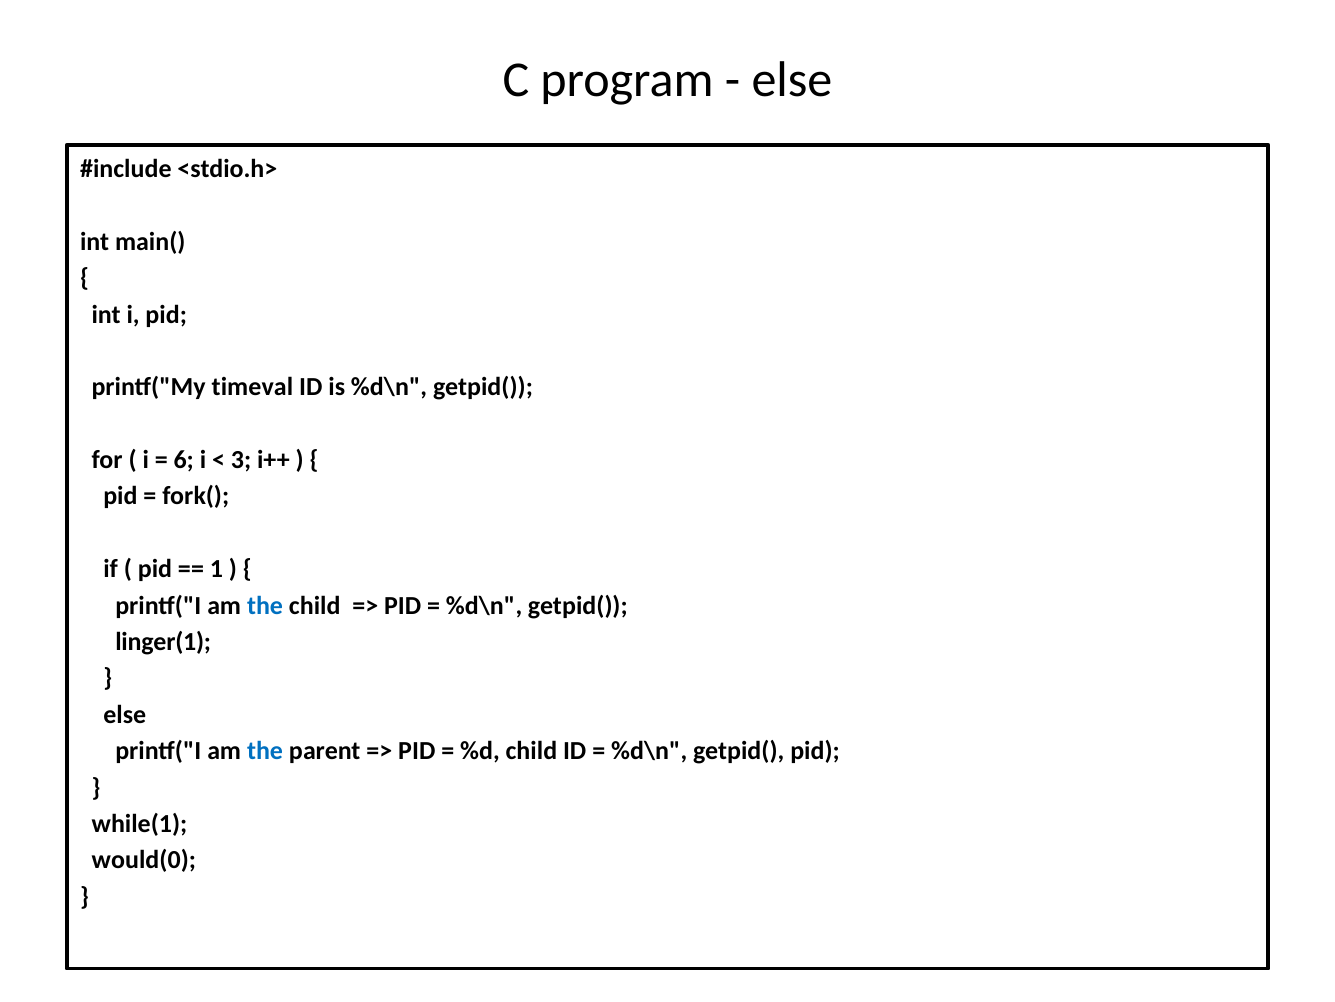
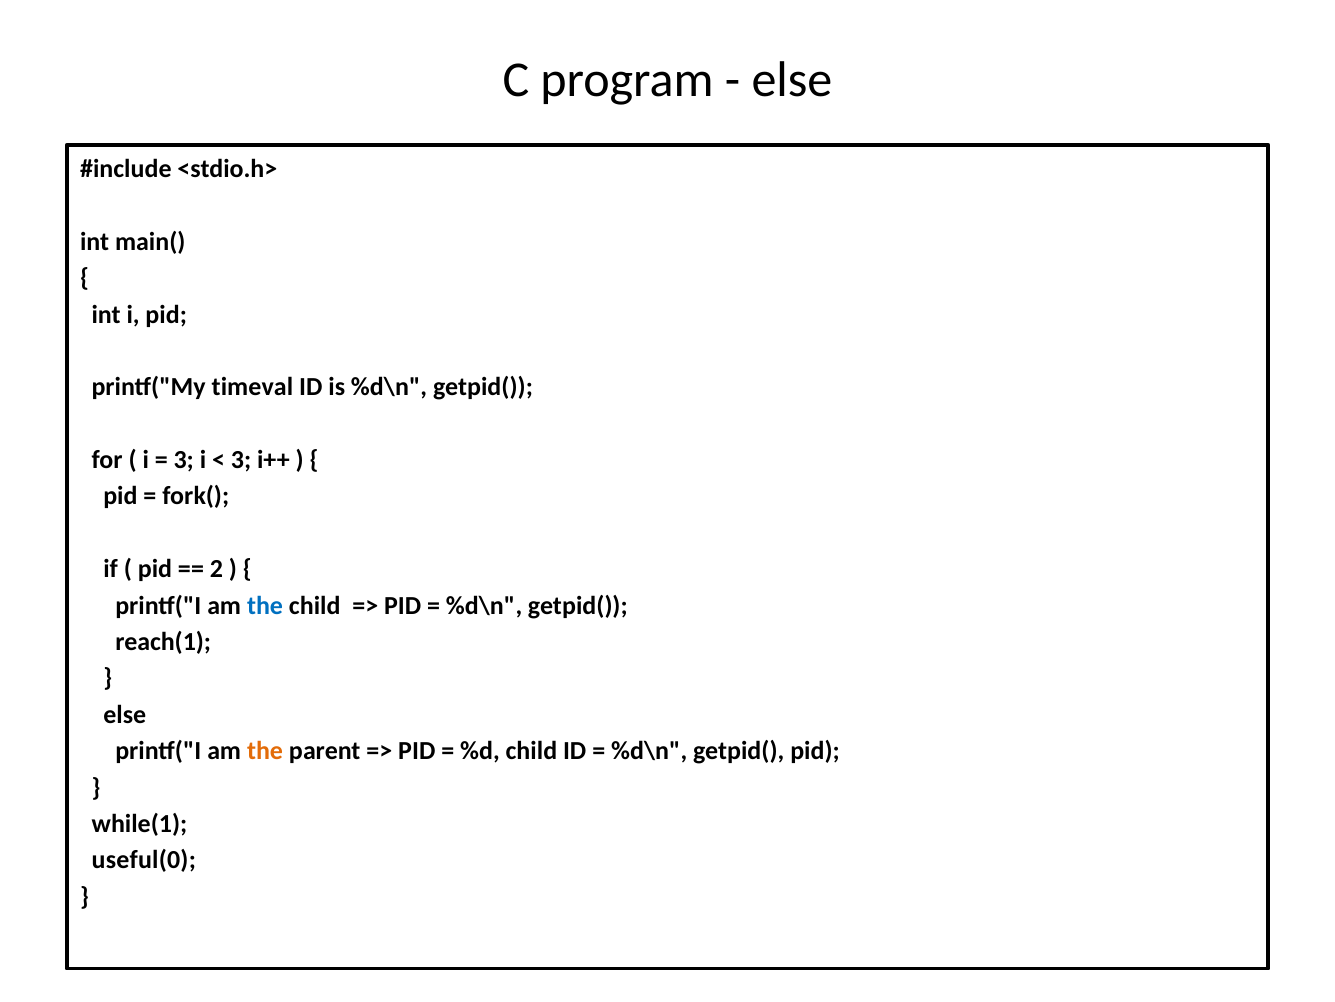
6: 6 -> 3 (184, 460)
1: 1 -> 2 (216, 569)
linger(1: linger(1 -> reach(1 (163, 642)
the colour: blue -> orange (265, 751)
would(0: would(0 -> useful(0 (144, 860)
